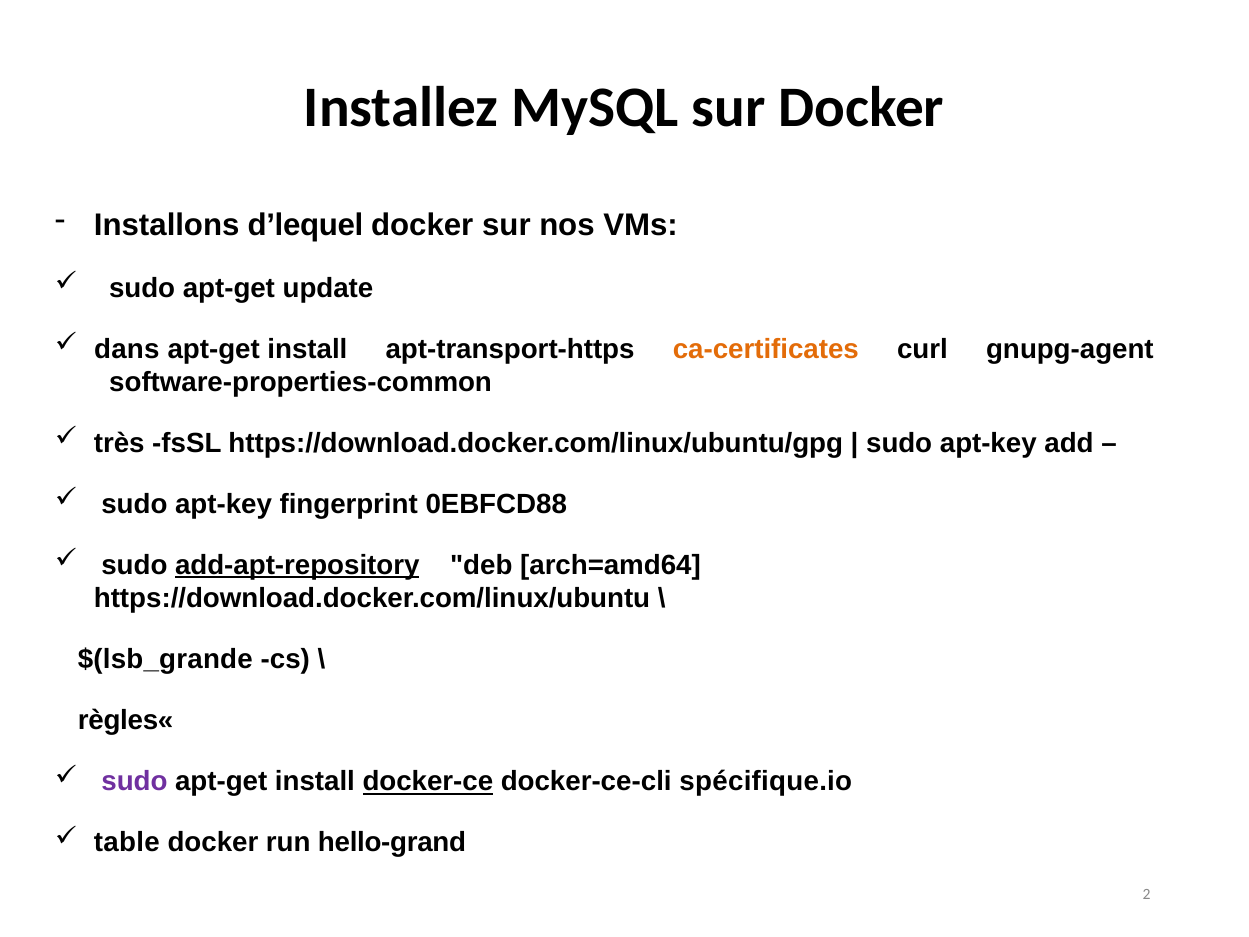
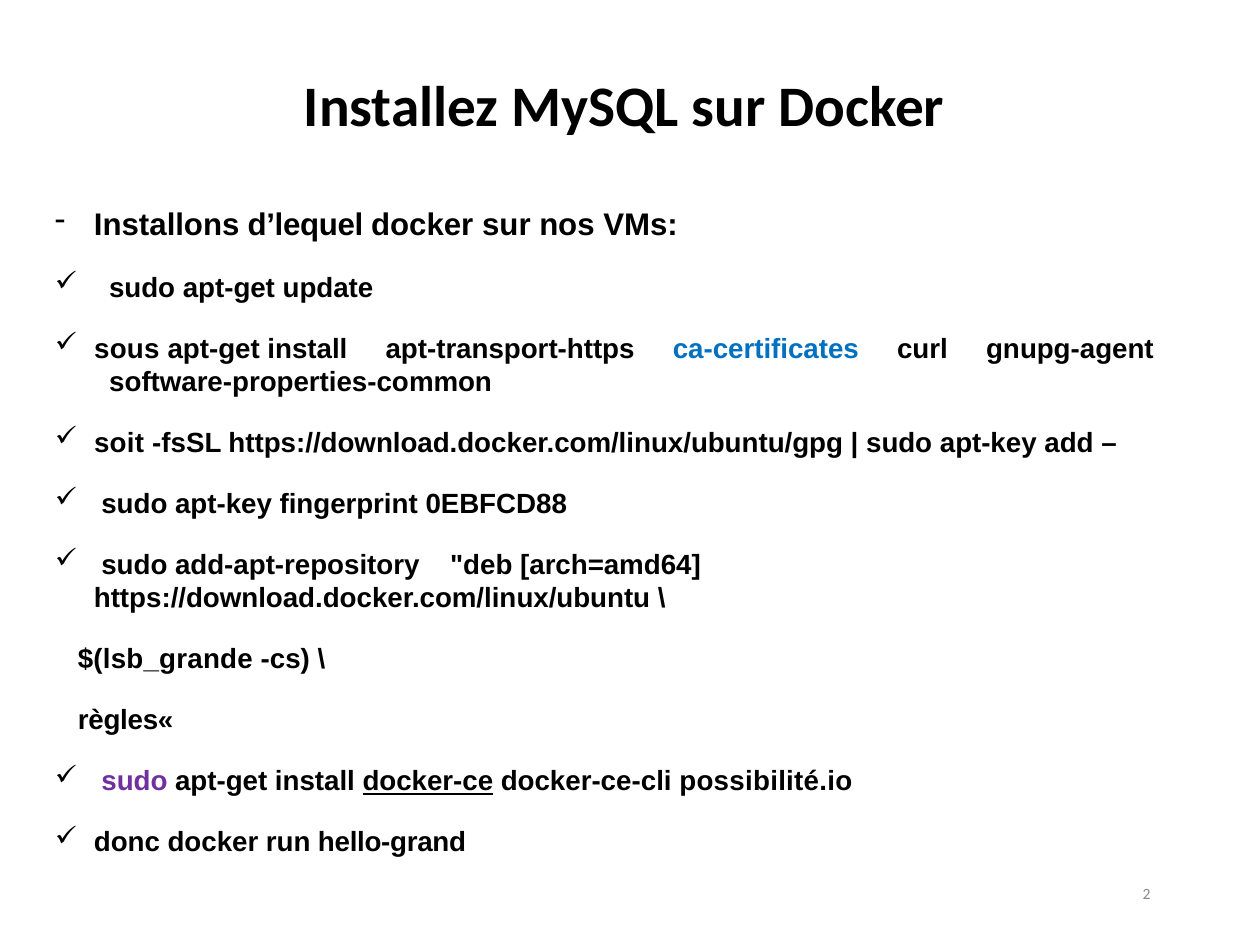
dans: dans -> sous (127, 349)
ca-certificates colour: orange -> blue (766, 349)
très: très -> soit (119, 443)
add-apt-repository underline: present -> none (297, 565)
spécifique.io: spécifique.io -> possibilité.io (766, 782)
table: table -> donc (127, 843)
